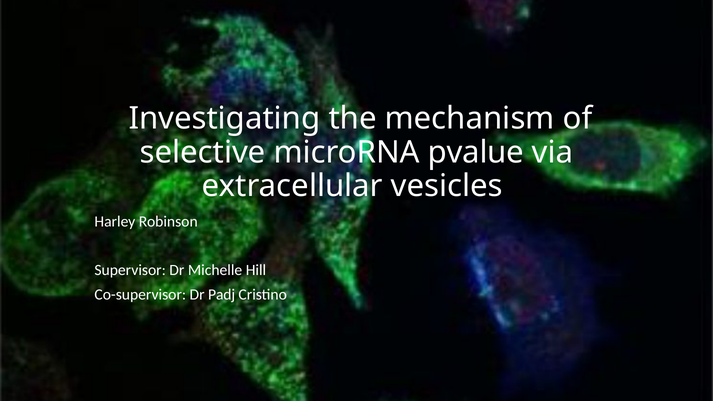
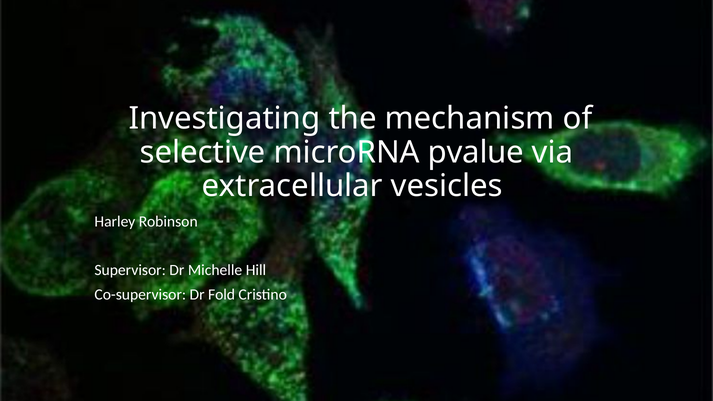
Padj: Padj -> Fold (222, 294)
